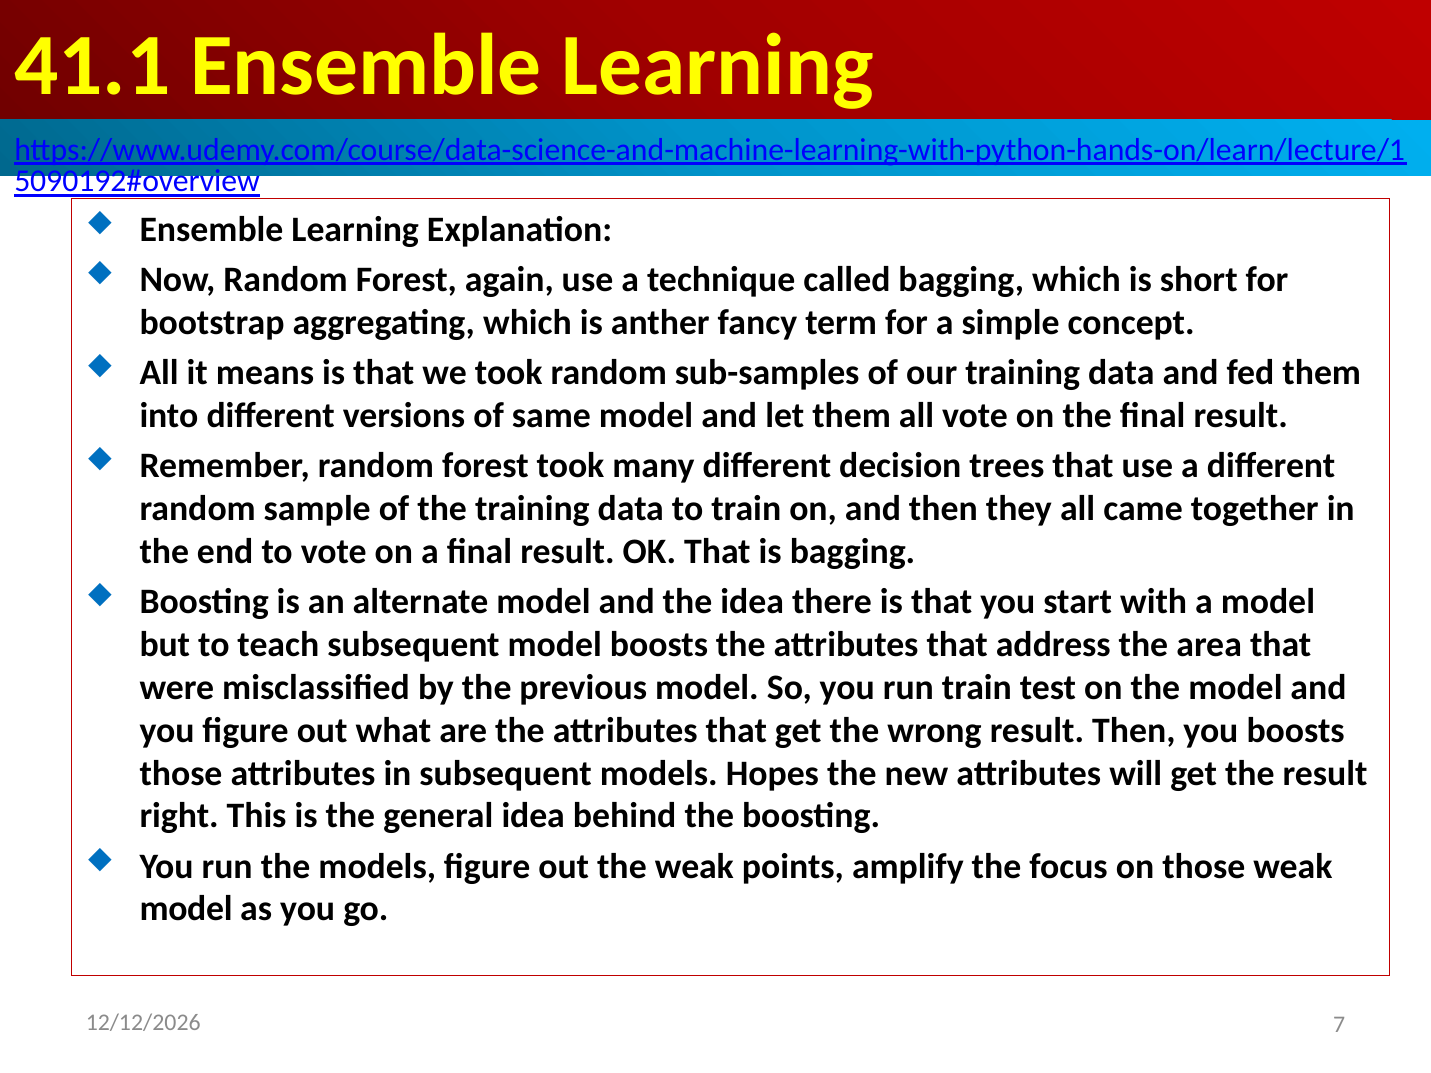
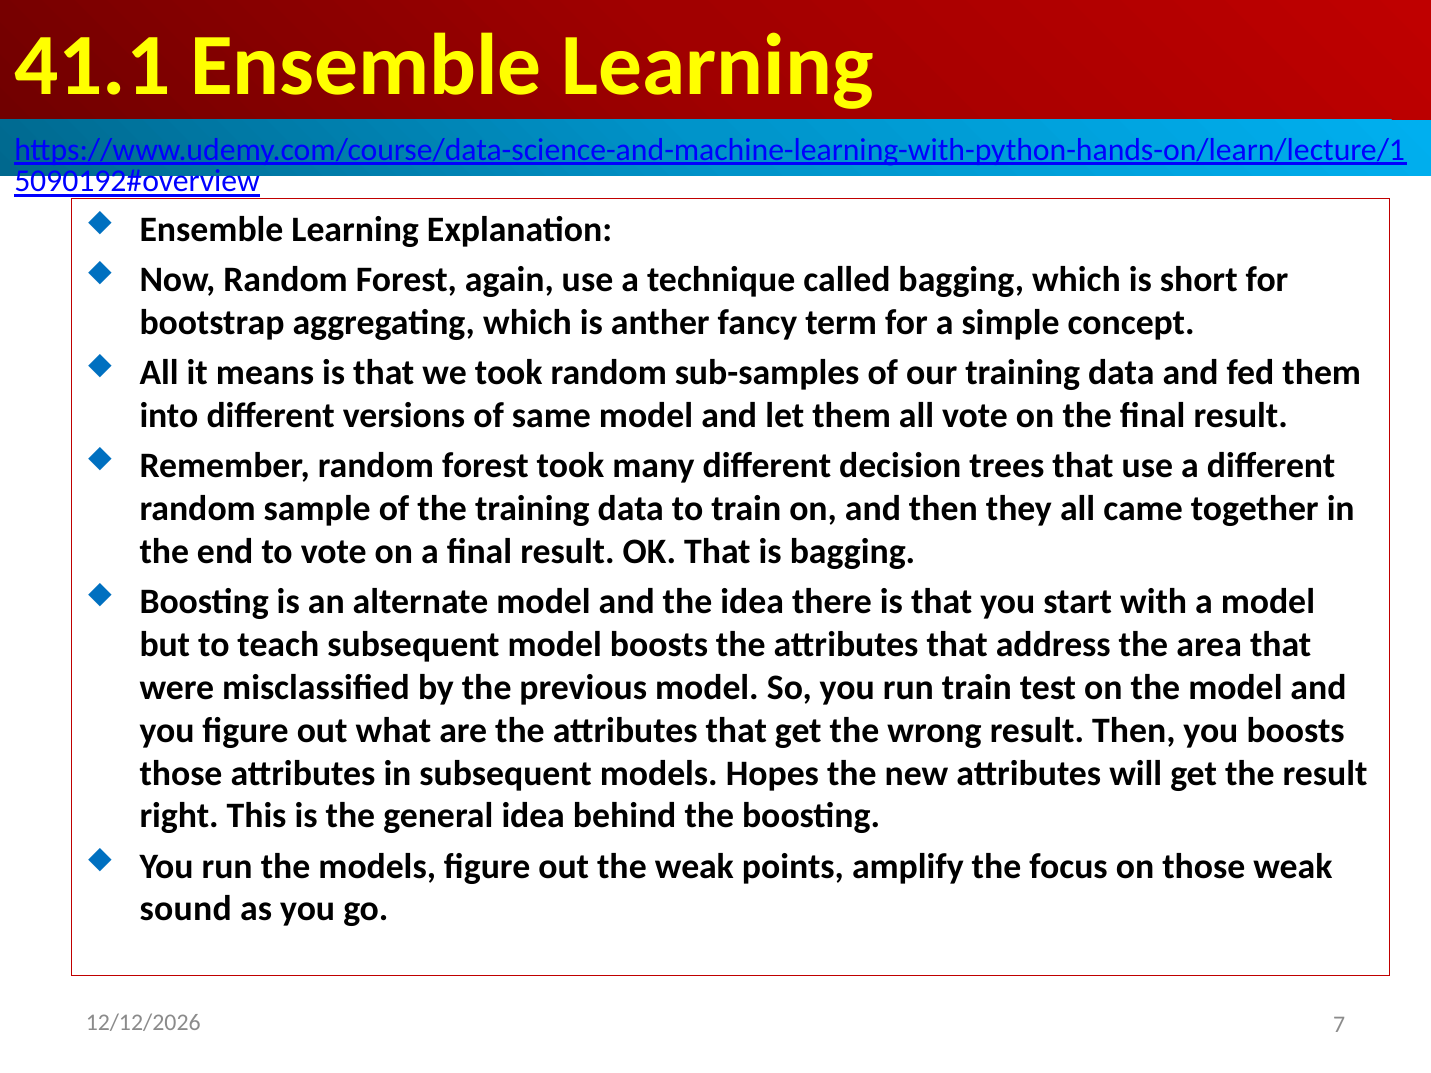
model: model -> sound (186, 909)
